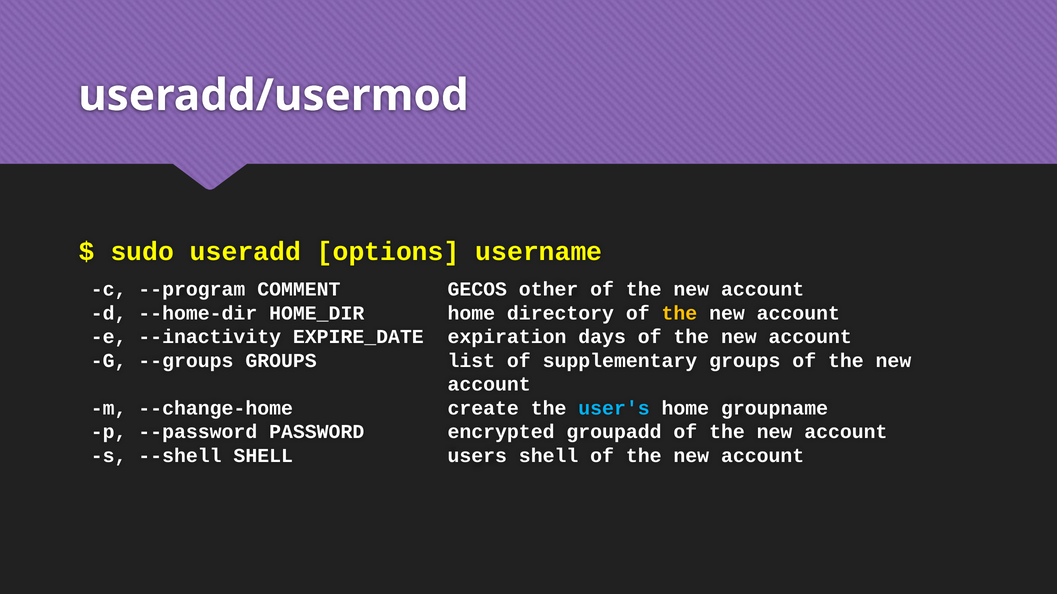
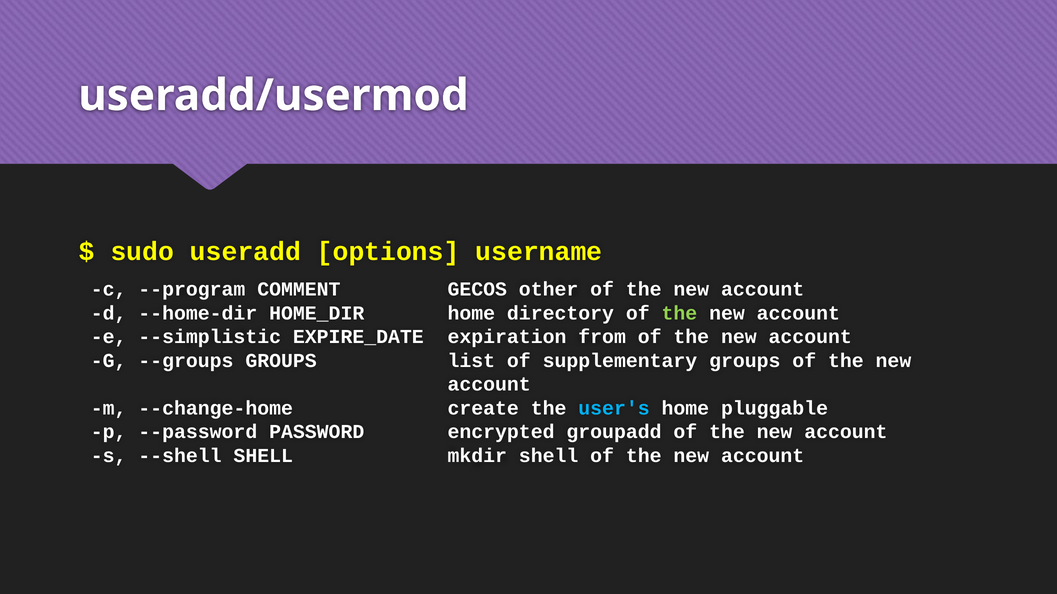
the colour: yellow -> light green (679, 313)
--inactivity: --inactivity -> --simplistic (210, 337)
days: days -> from (602, 337)
groupname: groupname -> pluggable (775, 408)
users: users -> mkdir (477, 456)
